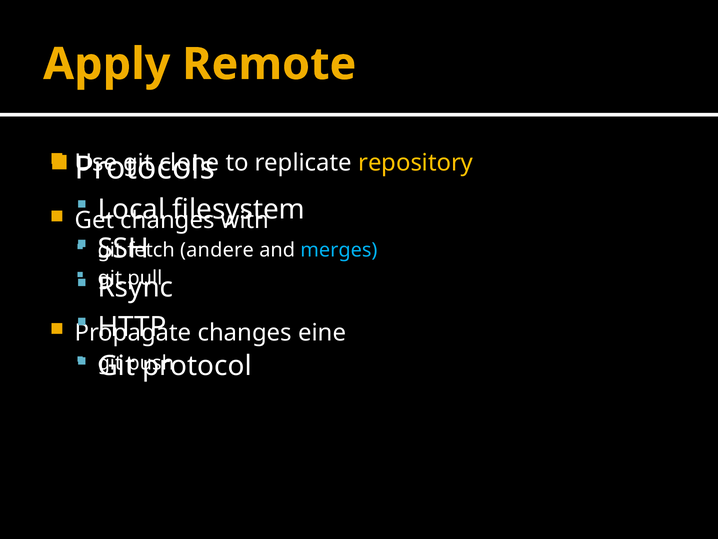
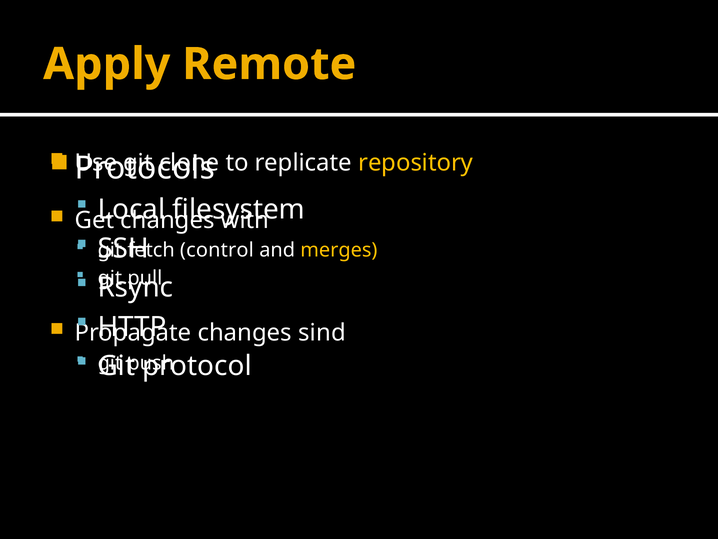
andere: andere -> control (217, 250)
merges colour: light blue -> yellow (339, 250)
eine: eine -> sind (322, 333)
